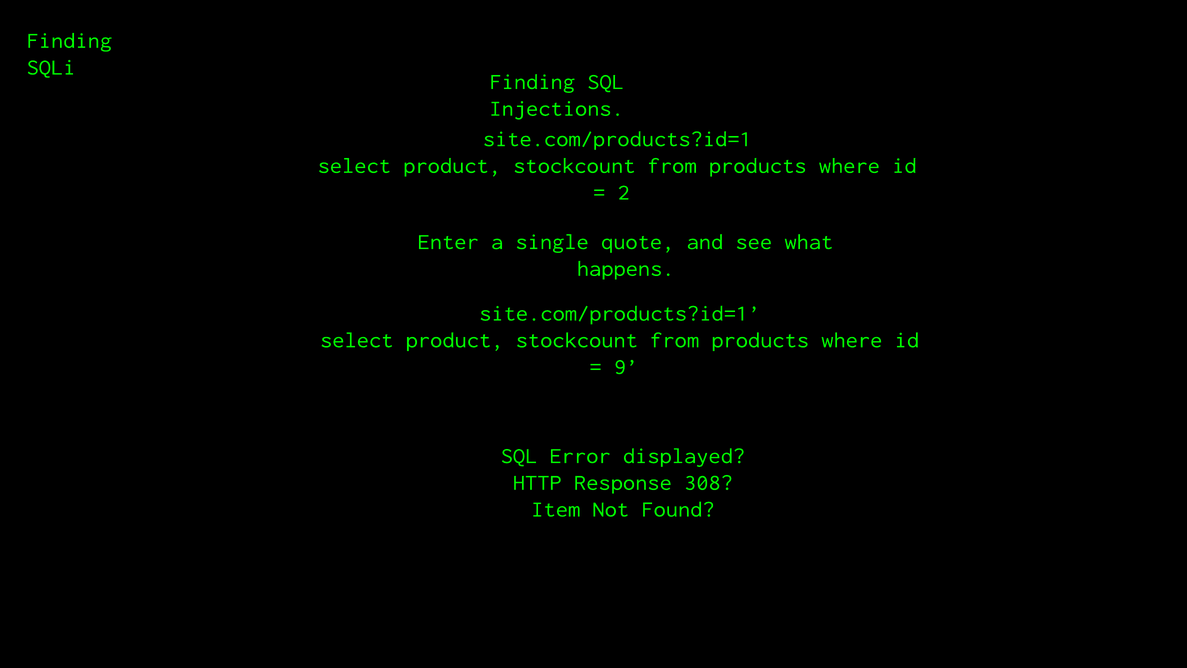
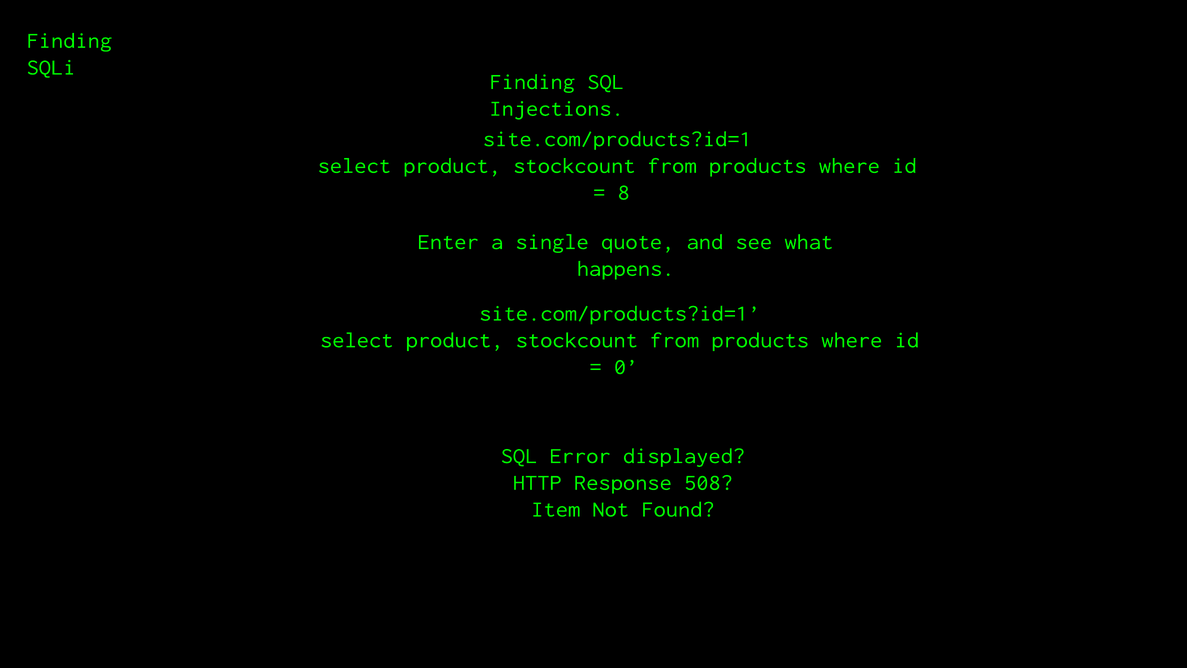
2: 2 -> 8 (624, 192)
9: 9 -> 0 (626, 366)
308: 308 -> 508 (709, 482)
